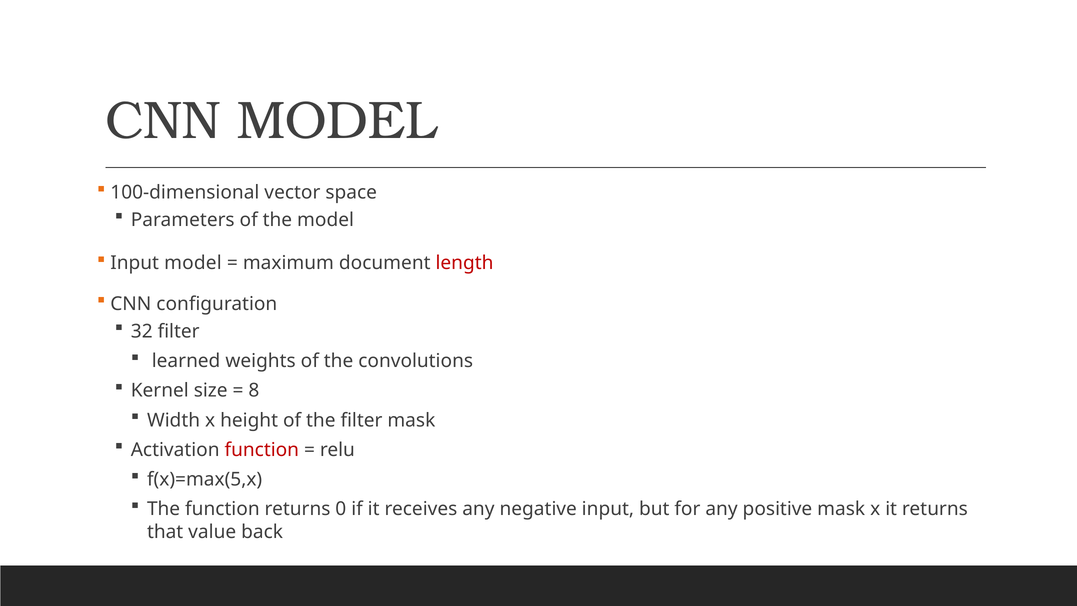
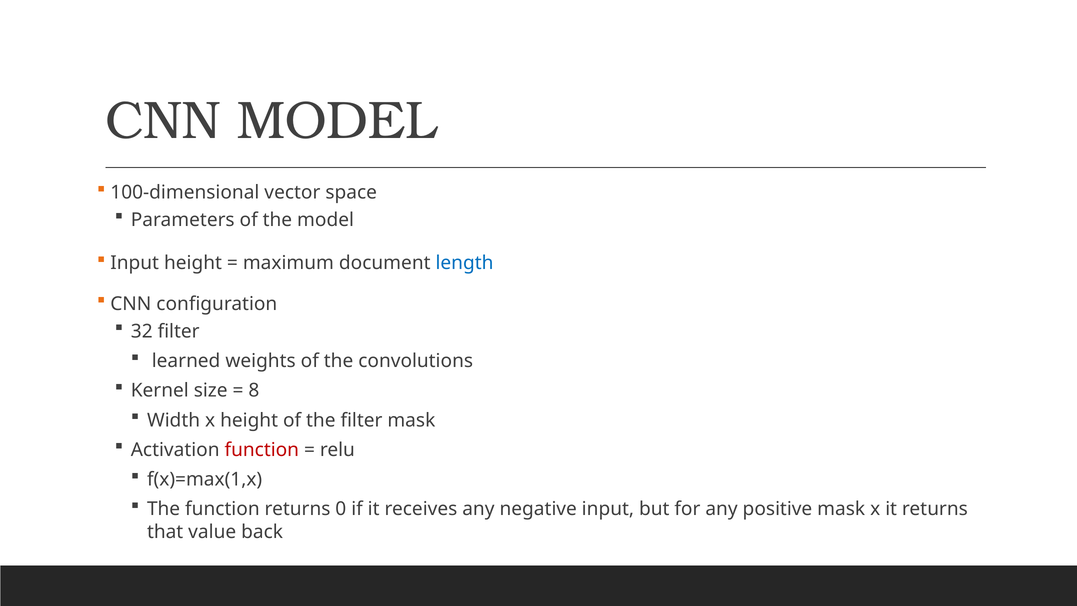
Input model: model -> height (193, 263)
length colour: red -> blue (465, 263)
f(x)=max(5,x: f(x)=max(5,x -> f(x)=max(1,x (205, 479)
